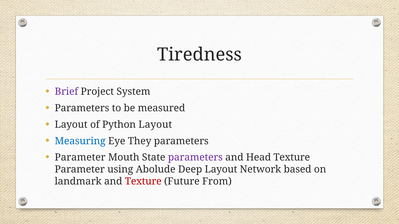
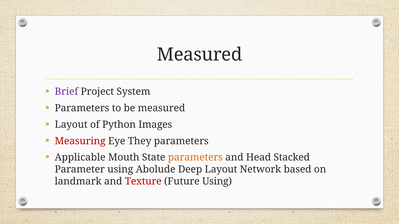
Tiredness: Tiredness -> Measured (200, 55)
Python Layout: Layout -> Images (155, 125)
Measuring colour: blue -> red (80, 141)
Parameter: Parameter -> Applicable (80, 158)
parameters colour: purple -> orange (195, 158)
Head Texture: Texture -> Stacked (292, 158)
Future From: From -> Using (217, 182)
